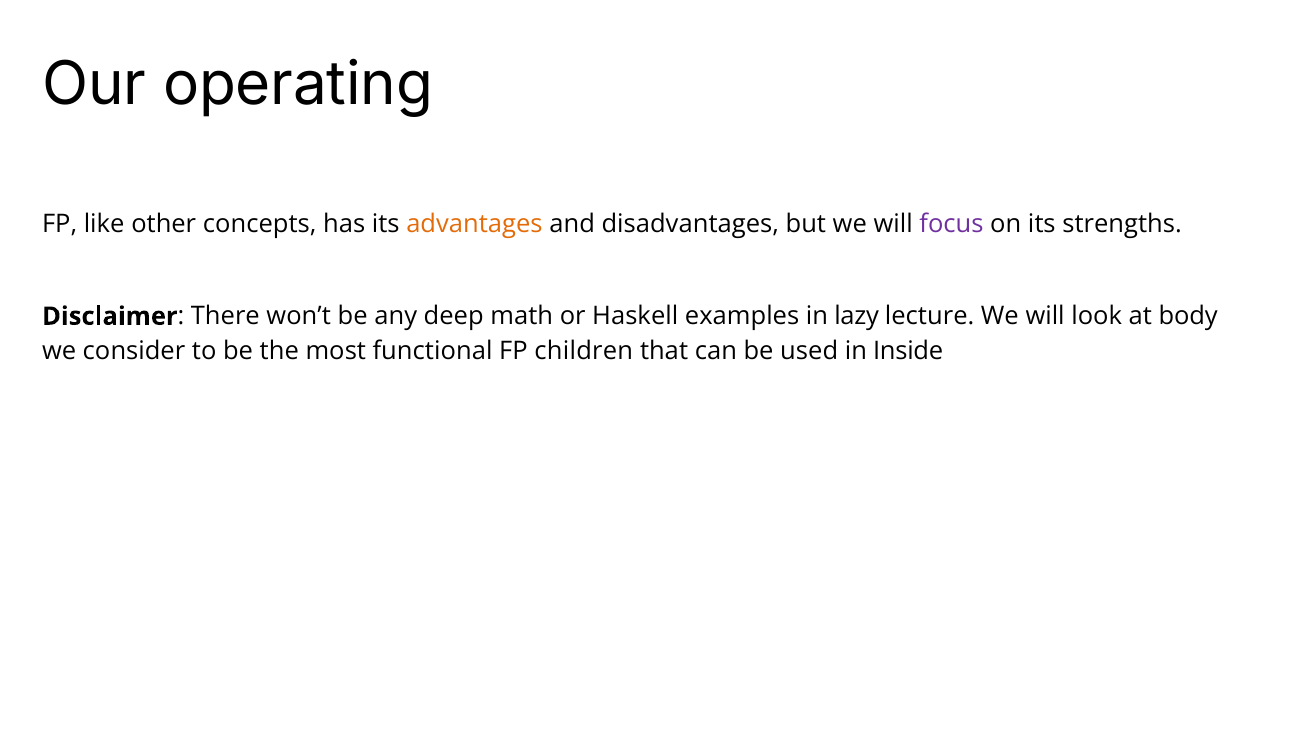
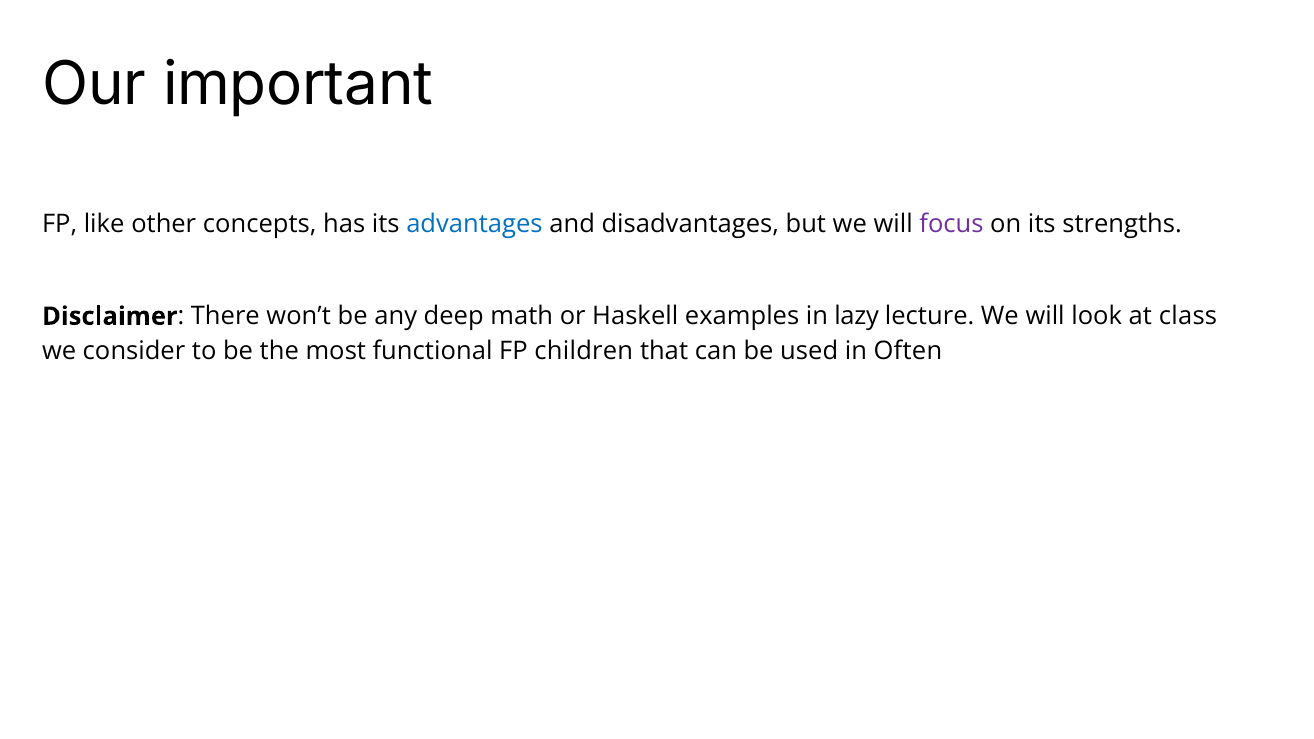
operating: operating -> important (298, 84)
advantages colour: orange -> blue (474, 224)
body: body -> class (1188, 316)
Inside: Inside -> Often (908, 352)
